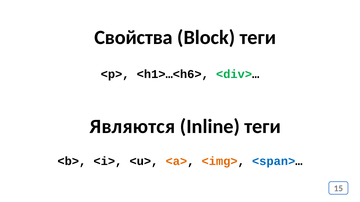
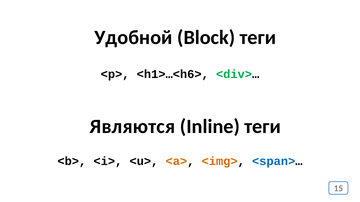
Свойства: Свойства -> Удобной (133, 38)
